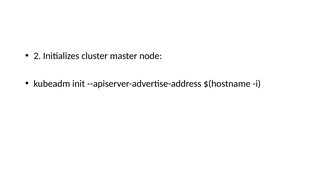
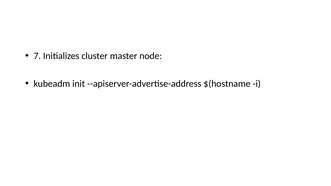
2: 2 -> 7 (37, 56)
